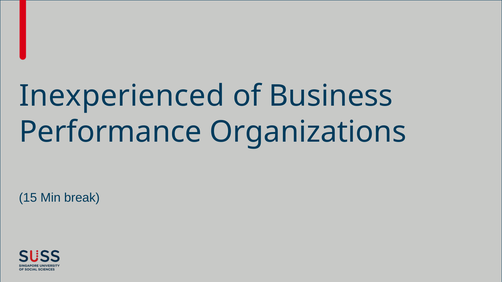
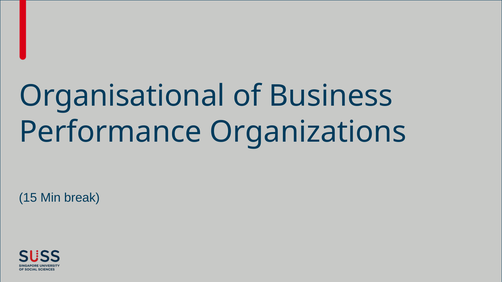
Inexperienced: Inexperienced -> Organisational (122, 96)
